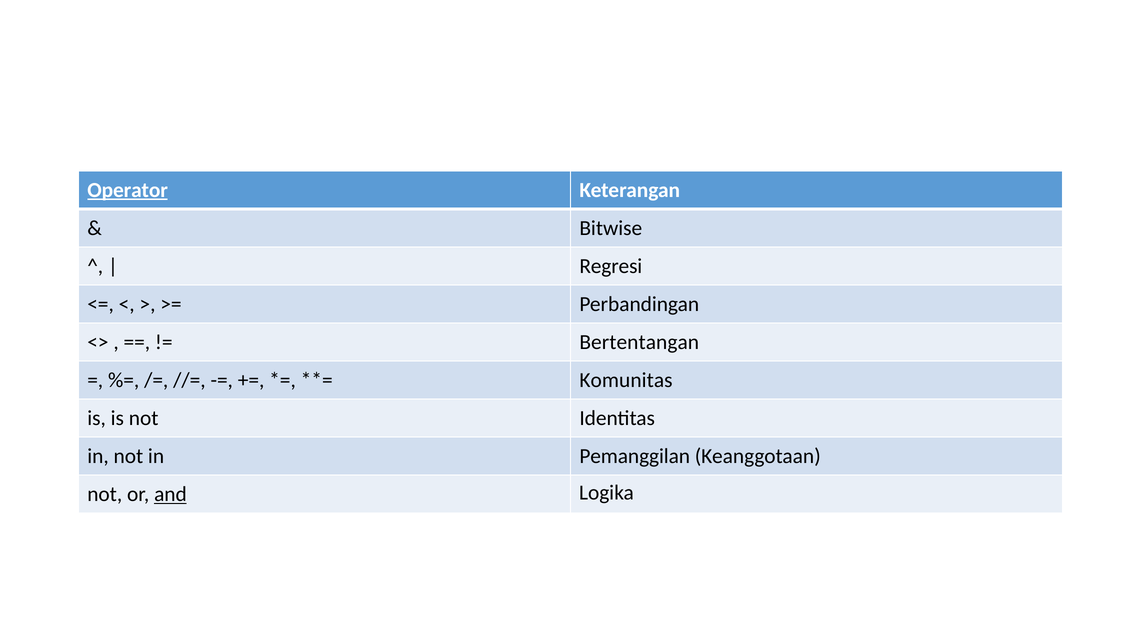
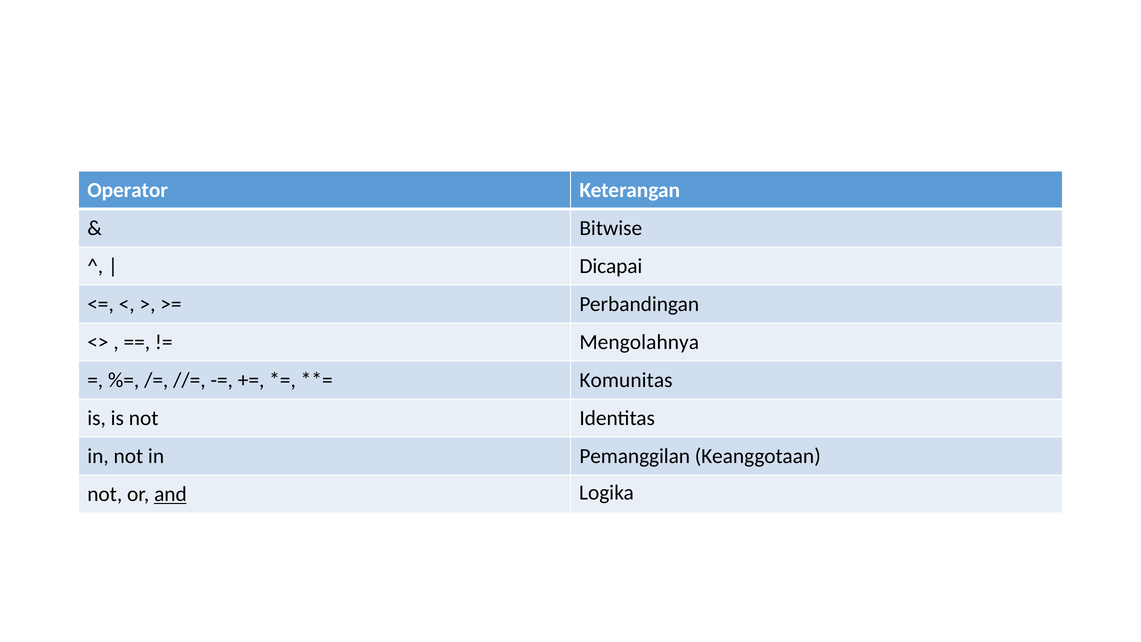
Operator underline: present -> none (128, 190)
Regresi: Regresi -> Dicapai (611, 266)
Bertentangan: Bertentangan -> Mengolahnya (639, 342)
